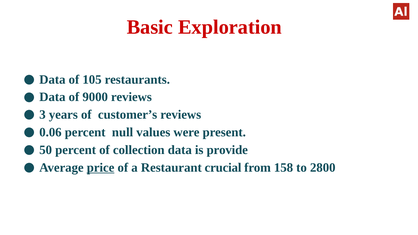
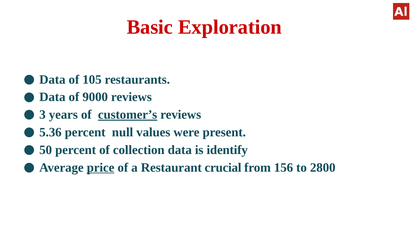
customer’s underline: none -> present (128, 115)
0.06: 0.06 -> 5.36 (50, 132)
provide: provide -> identify (227, 150)
158: 158 -> 156 (284, 168)
